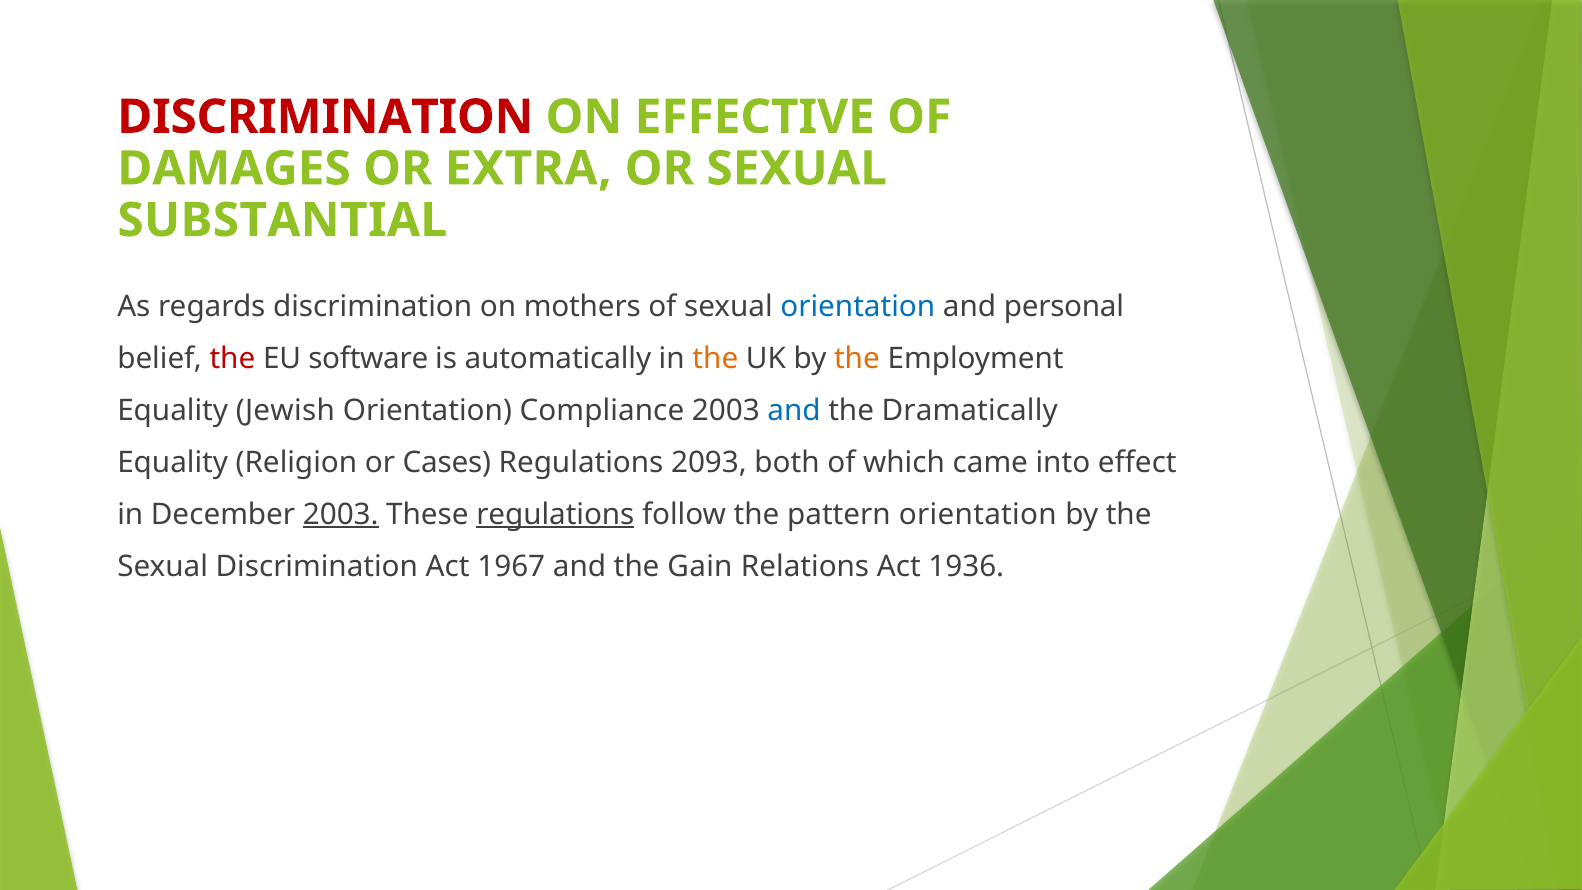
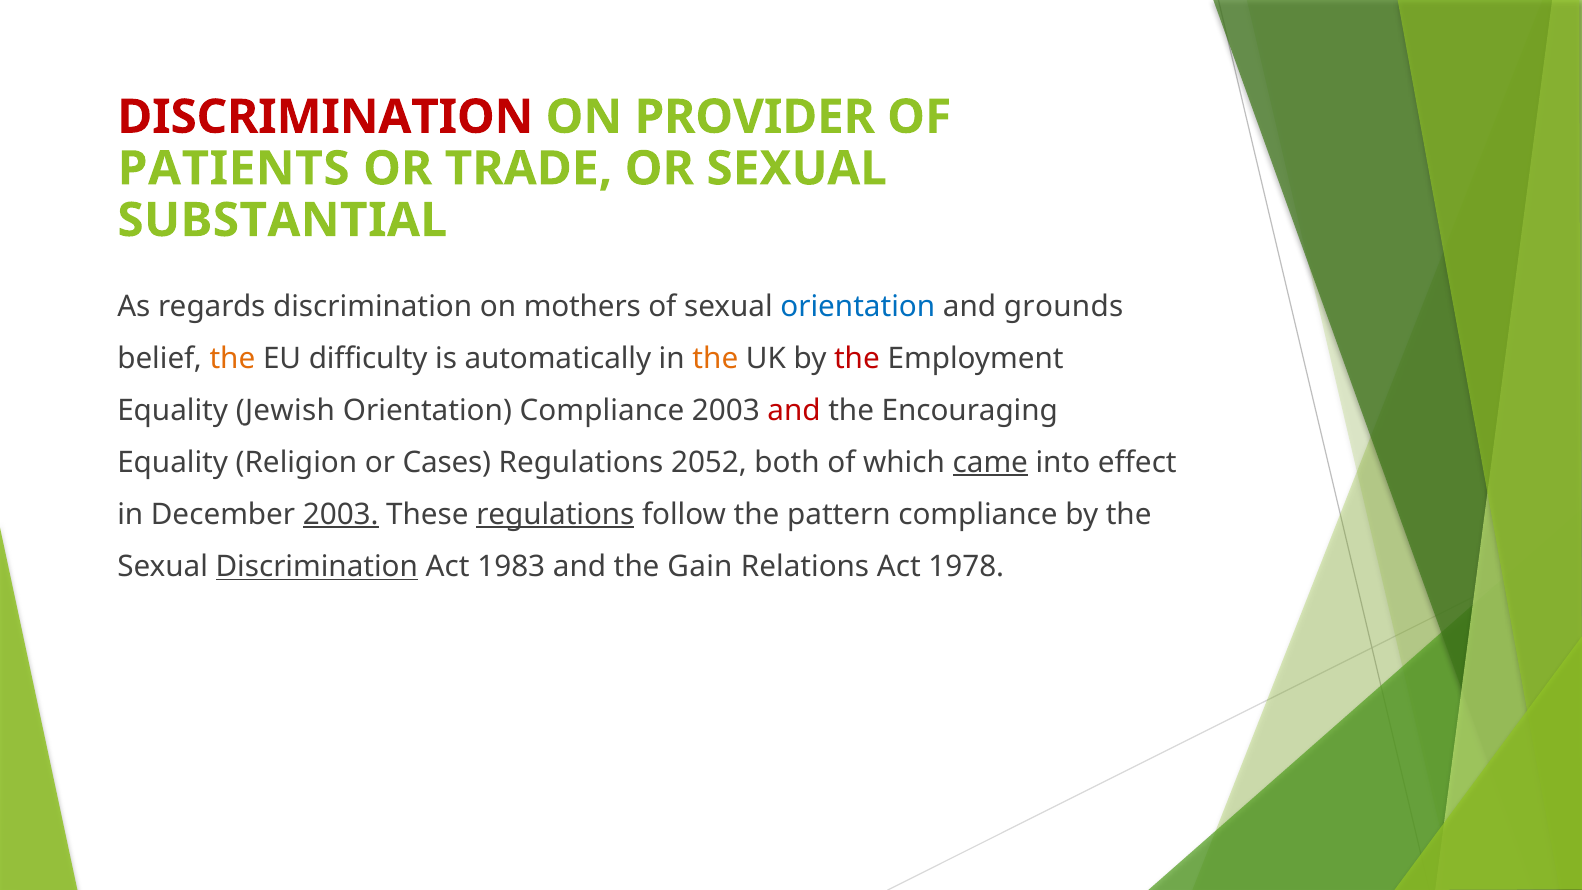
EFFECTIVE: EFFECTIVE -> PROVIDER (755, 117)
DAMAGES: DAMAGES -> PATIENTS (234, 169)
EXTRA: EXTRA -> TRADE (529, 169)
personal: personal -> grounds (1064, 306)
the colour: red -> orange (232, 358)
software: software -> difficulty (368, 358)
the colour: orange -> red (857, 358)
and colour: blue -> red (794, 410)
Dramatically: Dramatically -> Encouraging (970, 410)
2093: 2093 -> 2052 (709, 462)
came underline: none -> present (990, 462)
pattern orientation: orientation -> compliance (978, 515)
Discrimination underline: none -> present (317, 567)
1967: 1967 -> 1983 (511, 567)
1936: 1936 -> 1978 (966, 567)
